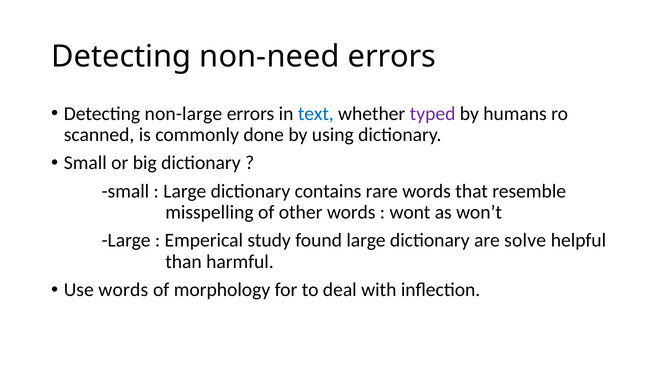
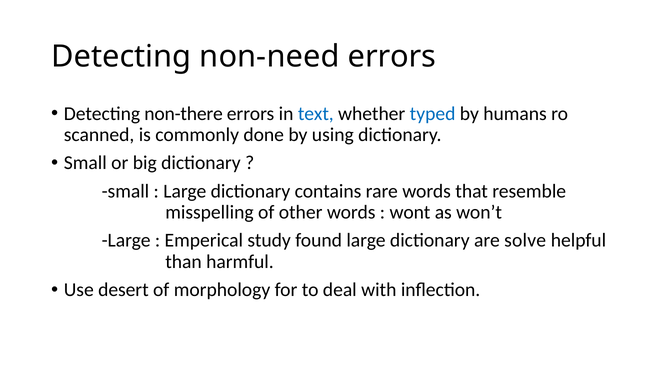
non-large: non-large -> non-there (184, 114)
typed colour: purple -> blue (433, 114)
Use words: words -> desert (123, 290)
